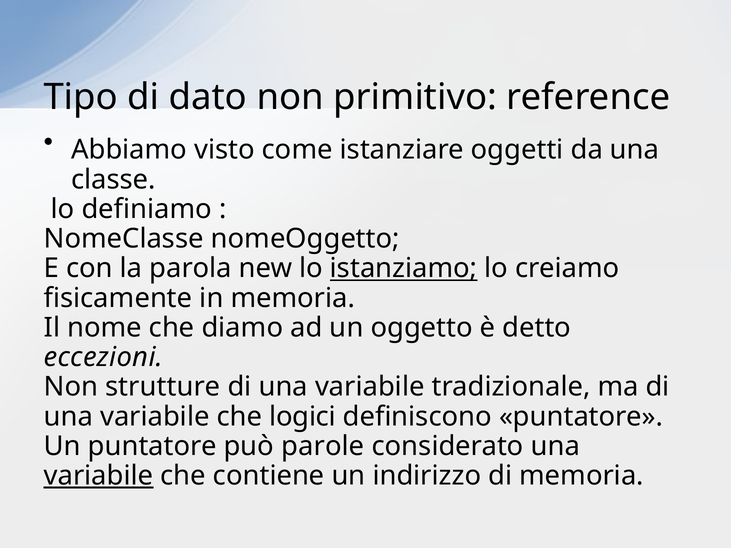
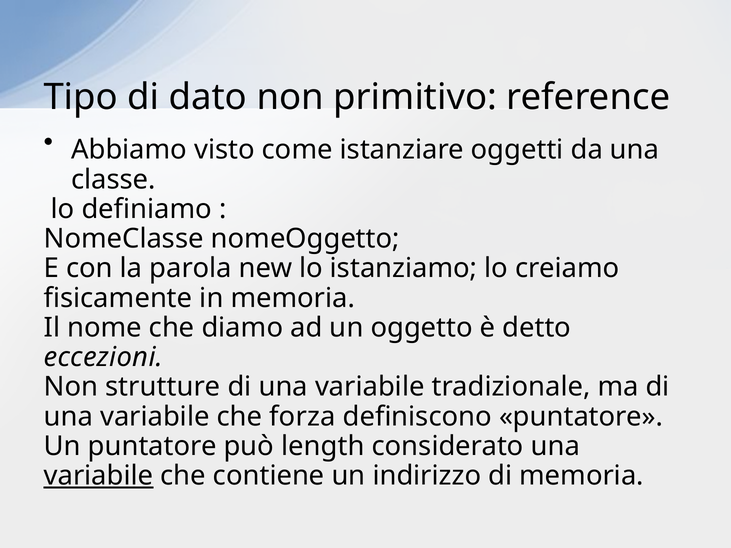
istanziamo underline: present -> none (404, 268)
logici: logici -> forza (302, 417)
parole: parole -> length (323, 446)
